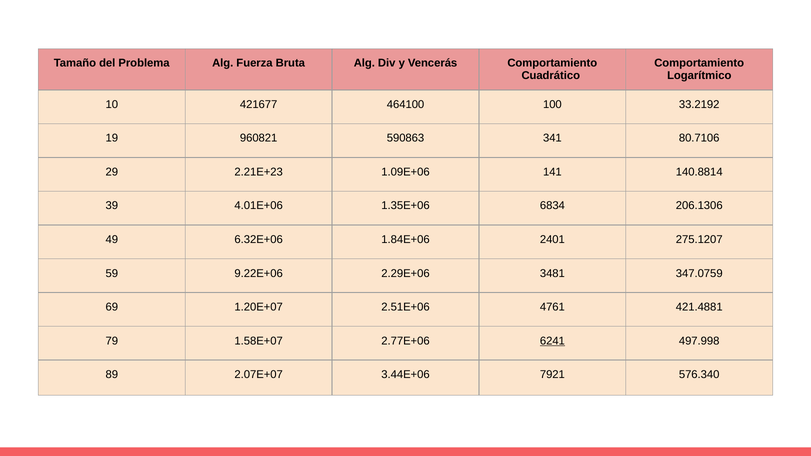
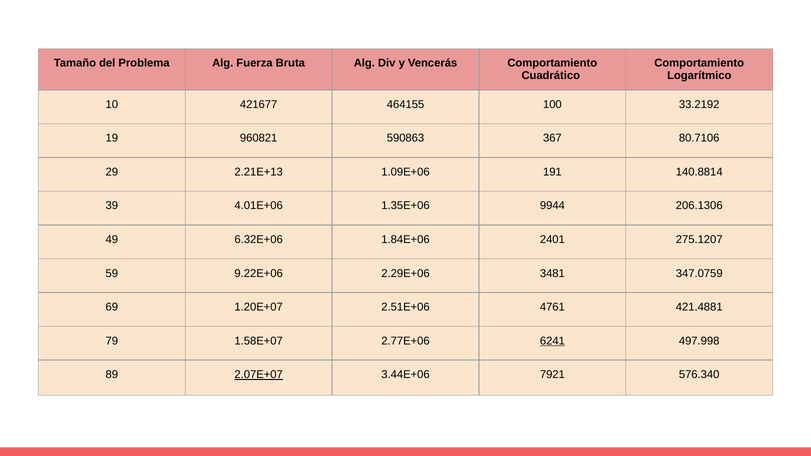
464100: 464100 -> 464155 (406, 105)
341: 341 -> 367 (552, 138)
2.21E+23: 2.21E+23 -> 2.21E+13 (259, 172)
141: 141 -> 191 (552, 172)
6834: 6834 -> 9944 (552, 206)
2.07E+07 underline: none -> present (259, 375)
